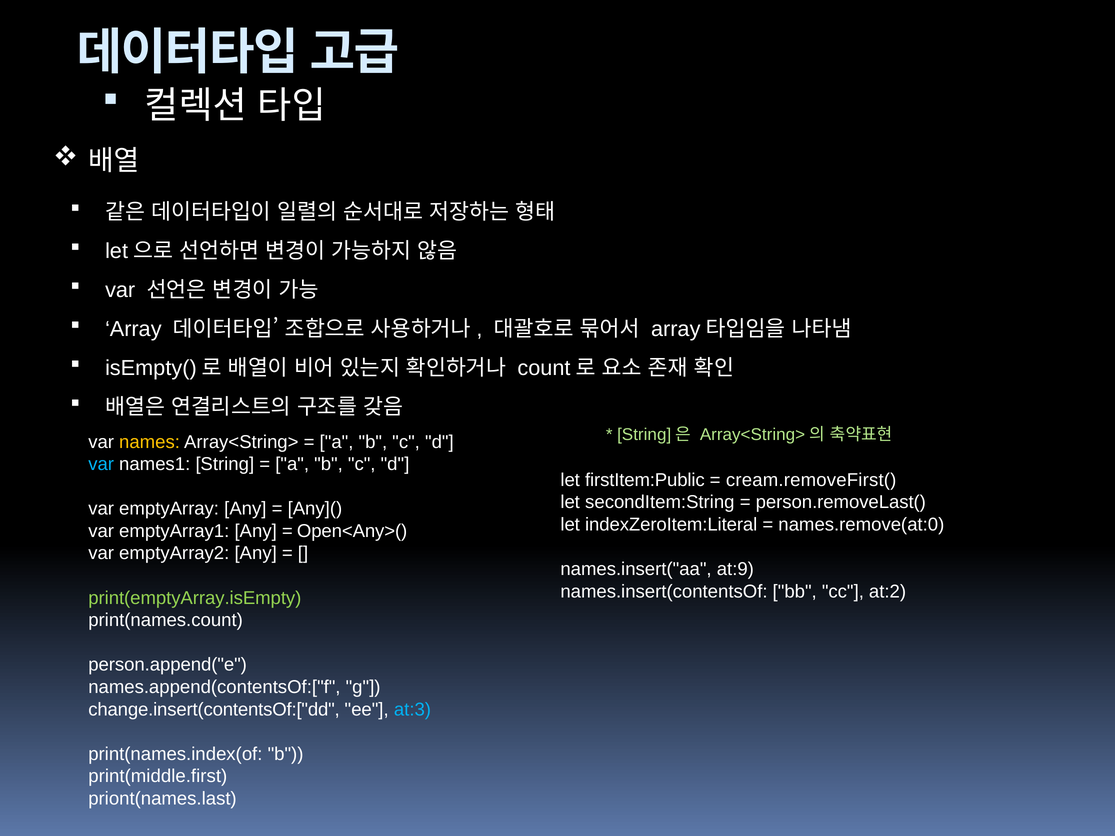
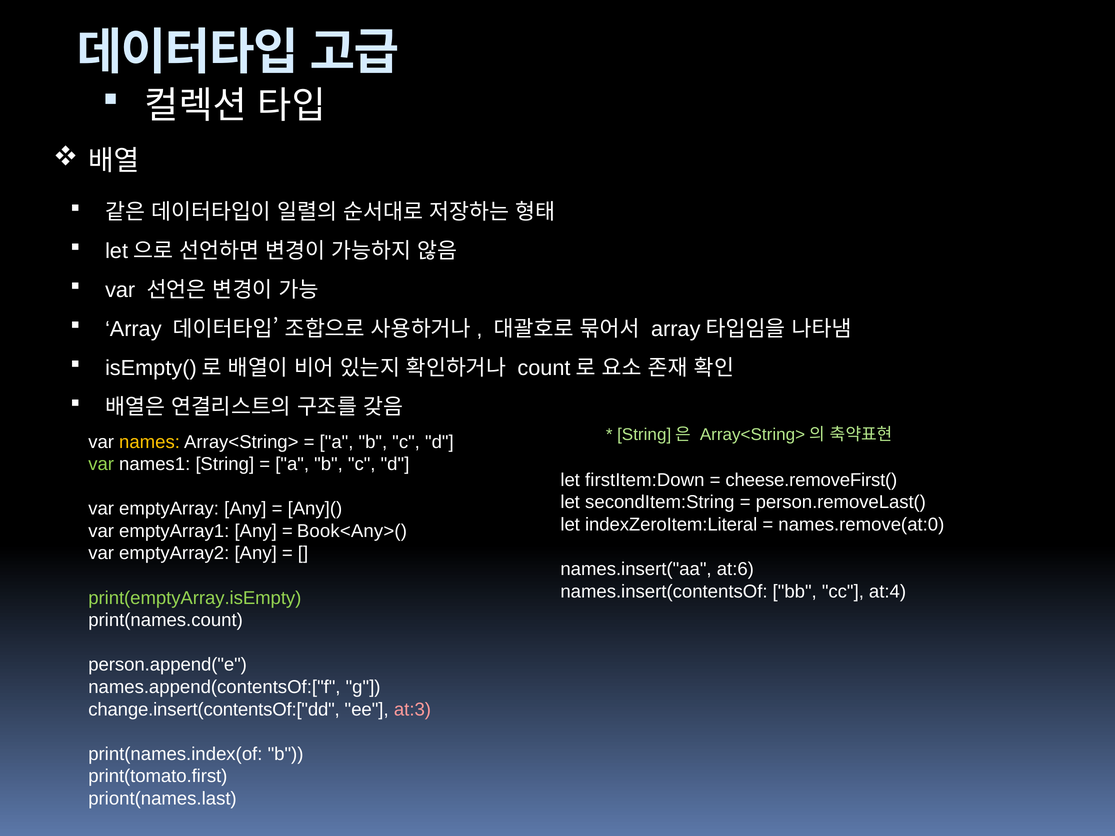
var colour: light blue -> light green (101, 464)
firstItem:Public: firstItem:Public -> firstItem:Down (645, 480)
cream.removeFirst(: cream.removeFirst( -> cheese.removeFirst( (811, 480)
Open<Any>(: Open<Any>( -> Book<Any>( (352, 531)
at:9: at:9 -> at:6 (735, 569)
at:2: at:2 -> at:4 (888, 592)
at:3 colour: light blue -> pink (412, 710)
print(middle.first: print(middle.first -> print(tomato.first (158, 777)
